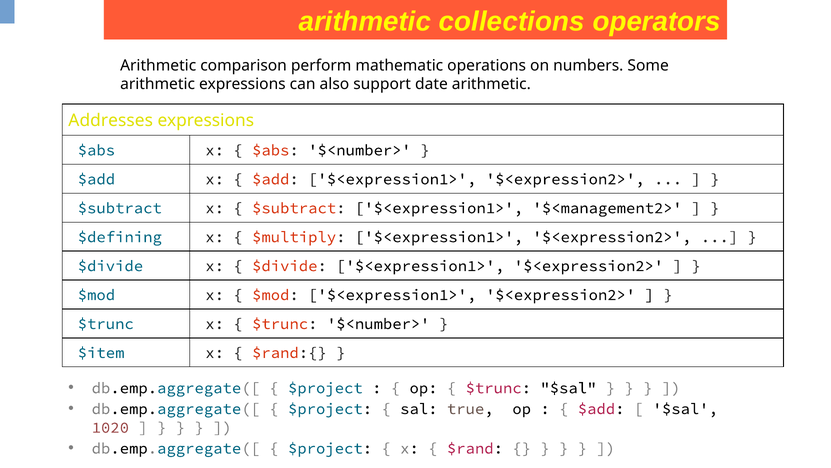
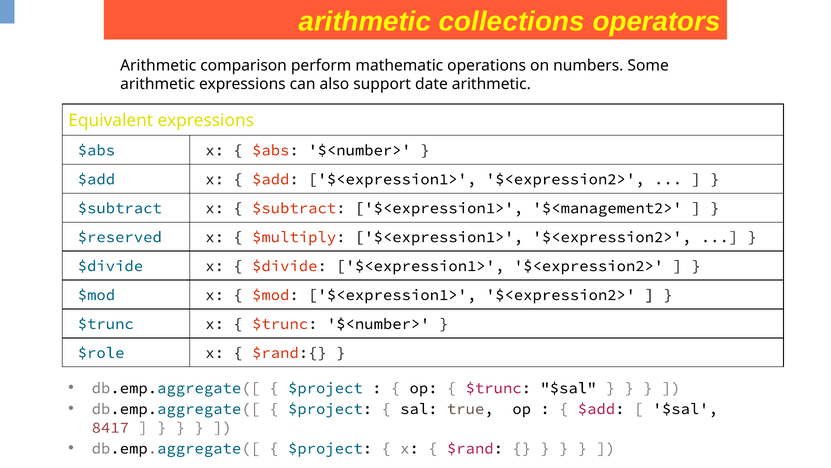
Addresses: Addresses -> Equivalent (111, 121)
$defining: $defining -> $reserved (120, 237)
$item: $item -> $role (101, 352)
1020: 1020 -> 8417 (110, 427)
